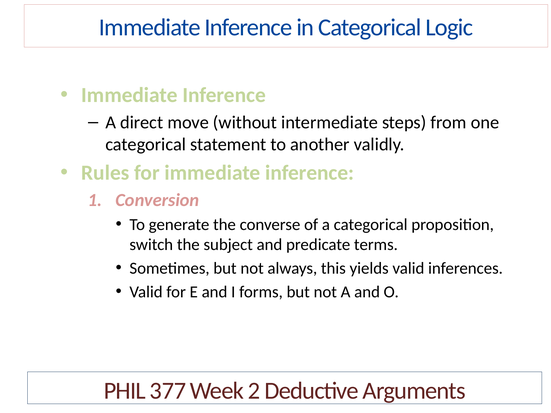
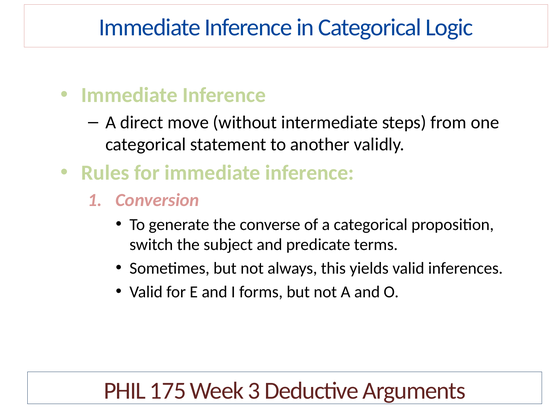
377: 377 -> 175 (168, 391)
2: 2 -> 3 (254, 391)
